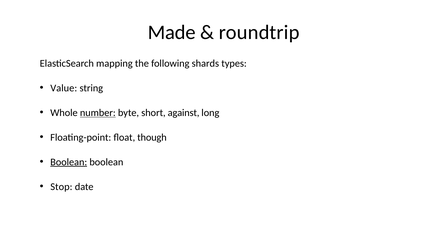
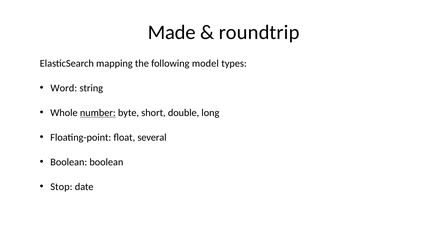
shards: shards -> model (205, 63)
Value: Value -> Word (64, 88)
against: against -> double (184, 113)
though: though -> several (152, 137)
Boolean underline: present -> none (69, 162)
